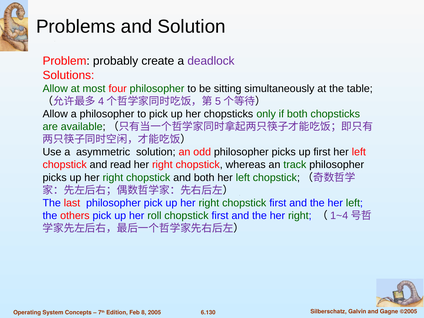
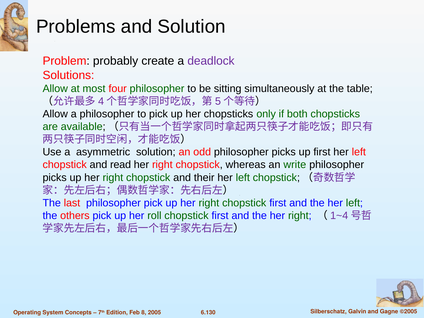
track: track -> write (295, 165)
and both: both -> their (204, 178)
